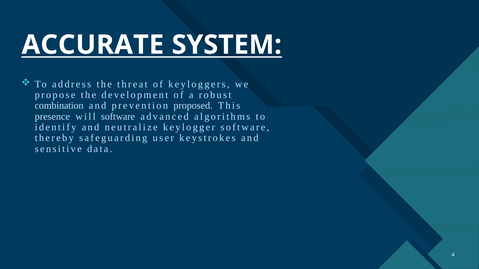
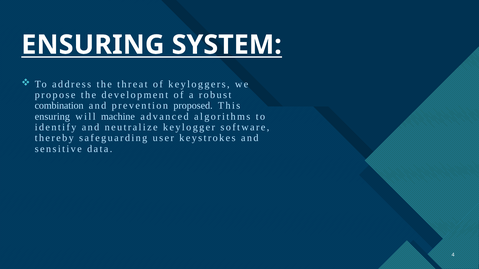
ACCURATE: ACCURATE -> ENSURING (93, 45)
presence: presence -> ensuring (52, 117)
will software: software -> machine (118, 117)
